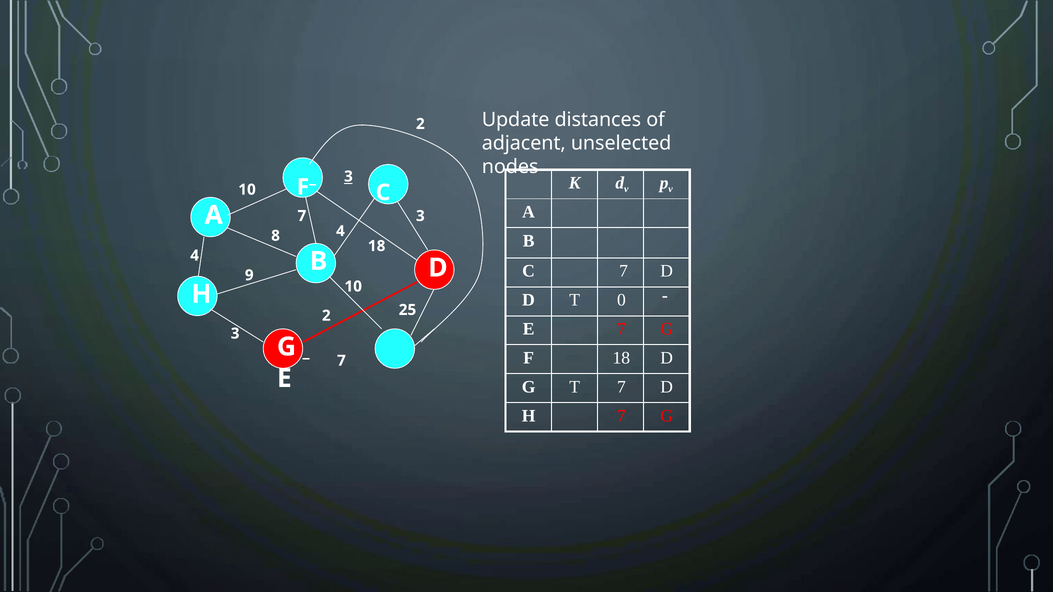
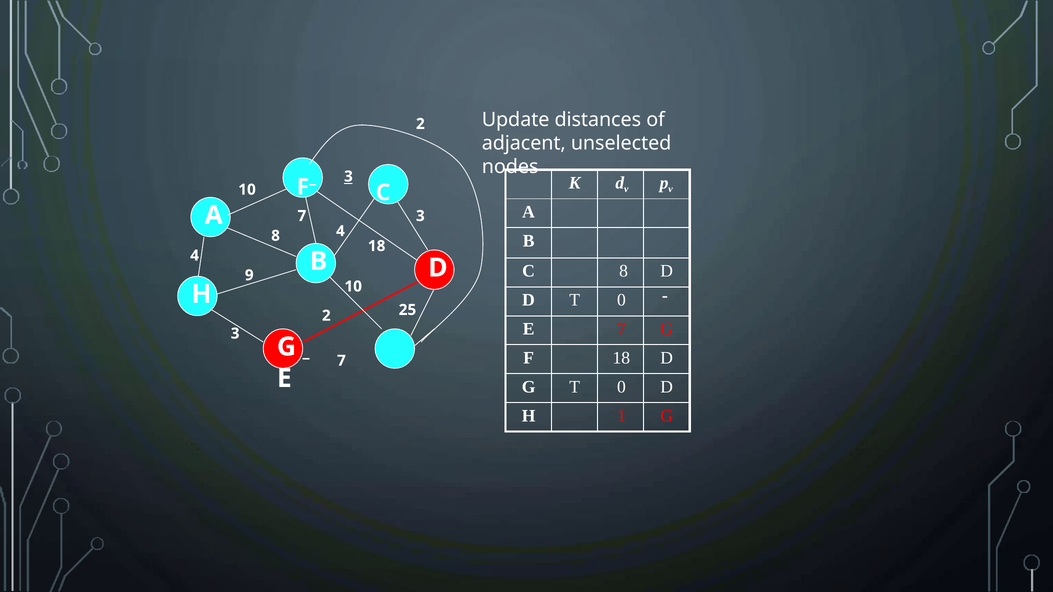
7: 7 -> 8 (624, 271)
G T 7: 7 -> 0 (621, 387)
H 7: 7 -> 1 (621, 416)
